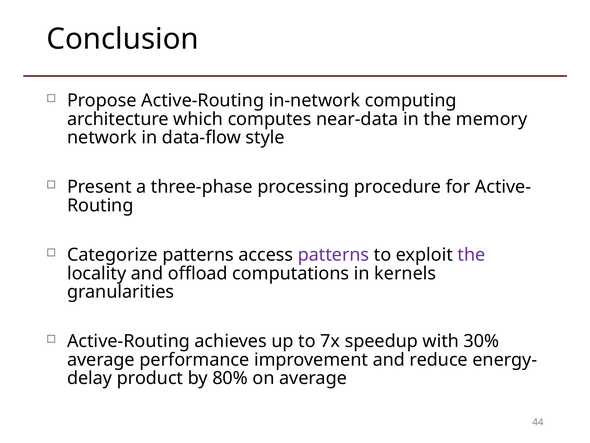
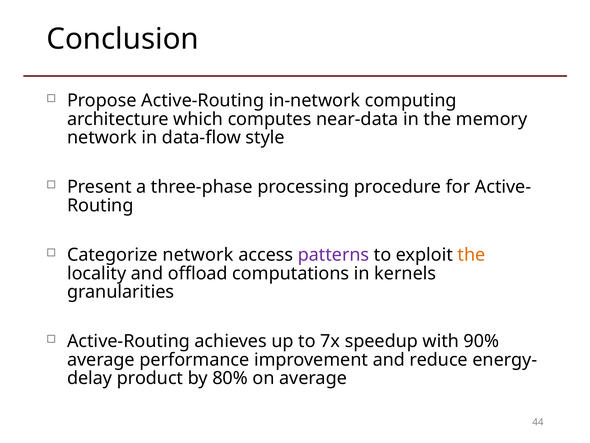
Categorize patterns: patterns -> network (198, 255)
the colour: purple -> orange (471, 255)
30%: 30% -> 90% (481, 341)
